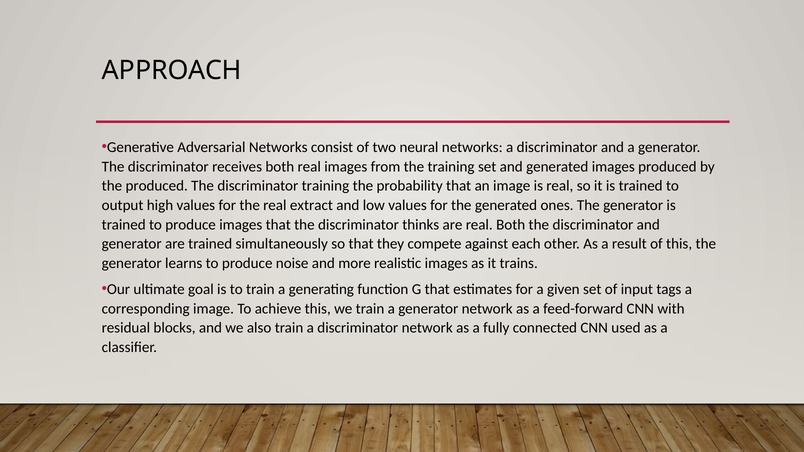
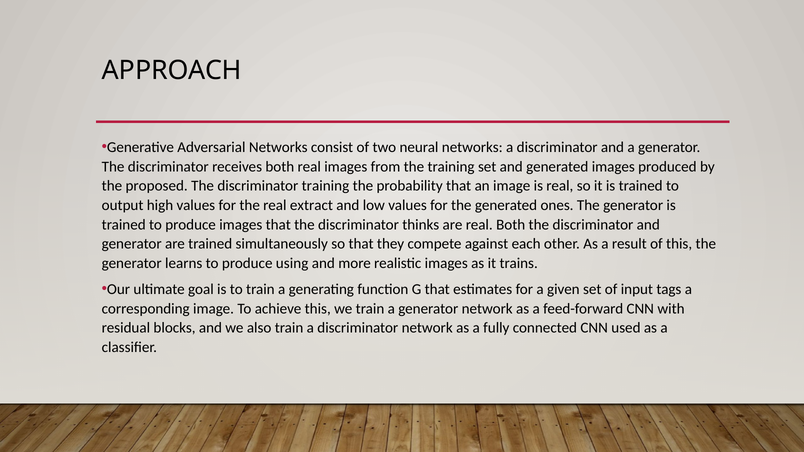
the produced: produced -> proposed (157, 186)
noise: noise -> using (292, 263)
